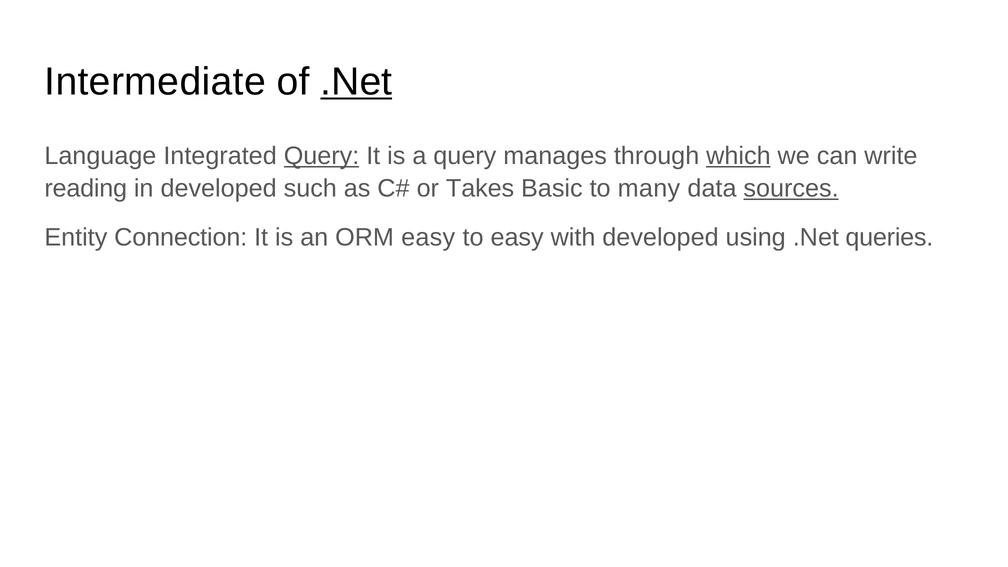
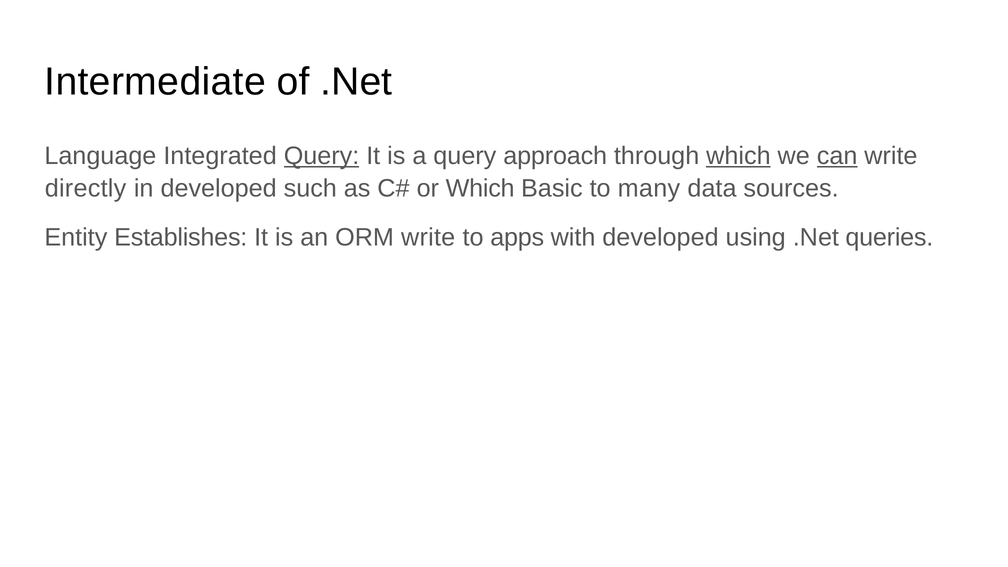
.Net underline: present -> none (356, 82)
manages: manages -> approach (555, 156)
can underline: none -> present (837, 156)
reading: reading -> directly (86, 188)
or Takes: Takes -> Which (480, 188)
sources underline: present -> none (791, 188)
Connection: Connection -> Establishes (181, 237)
ORM easy: easy -> write (428, 237)
to easy: easy -> apps (517, 237)
